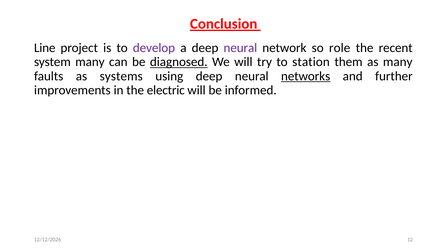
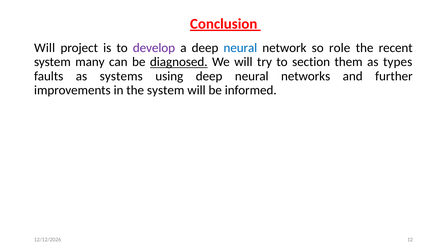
Line: Line -> Will (45, 48)
neural colour: purple -> blue (240, 48)
station: station -> section (311, 62)
as many: many -> types (398, 62)
networks underline: present -> none (306, 76)
the electric: electric -> system (166, 90)
